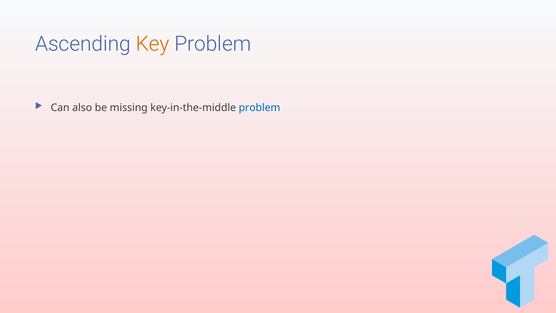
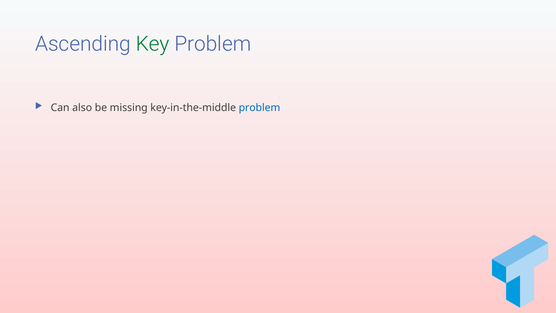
Key colour: orange -> green (153, 44)
